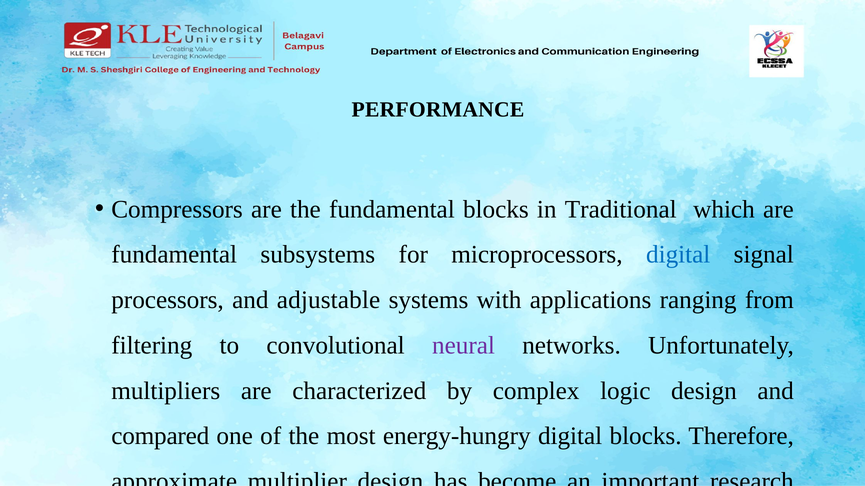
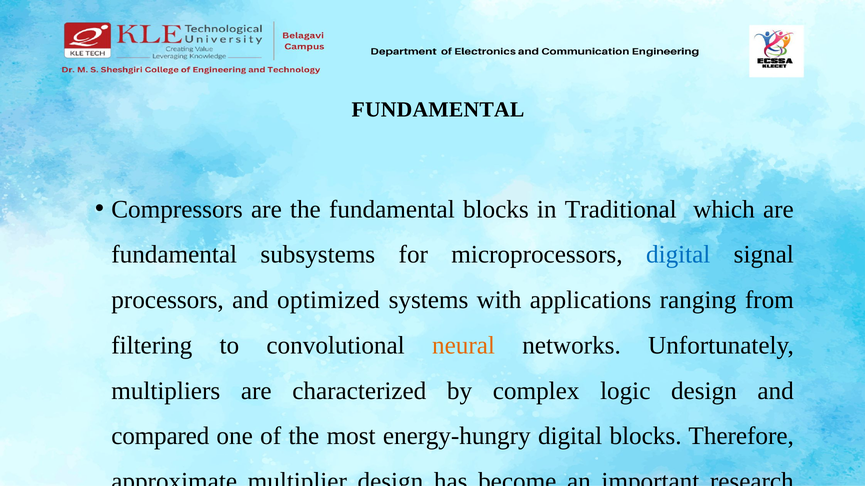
PERFORMANCE: PERFORMANCE -> FUNDAMENTAL (438, 110)
adjustable: adjustable -> optimized (328, 300)
neural colour: purple -> orange (463, 346)
